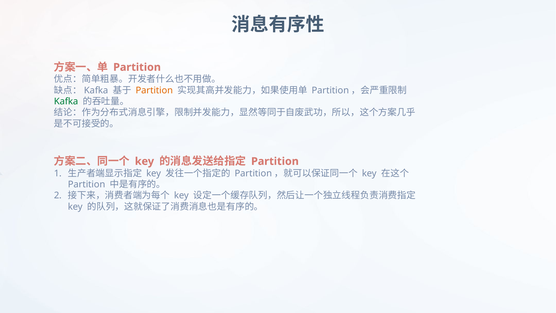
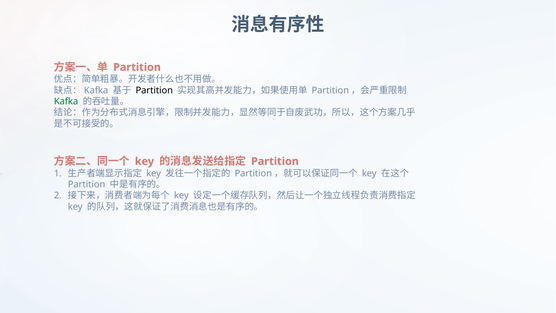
Partition colour: orange -> black (154, 90)
